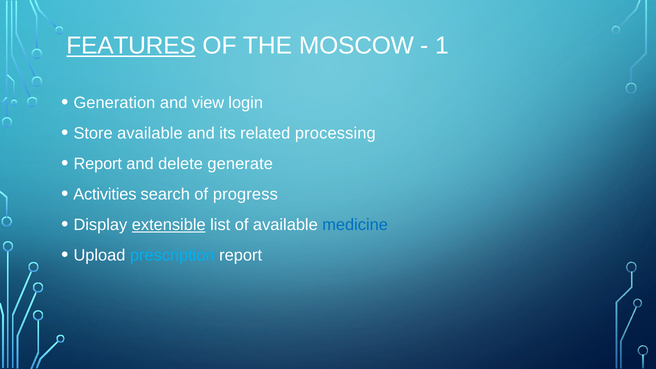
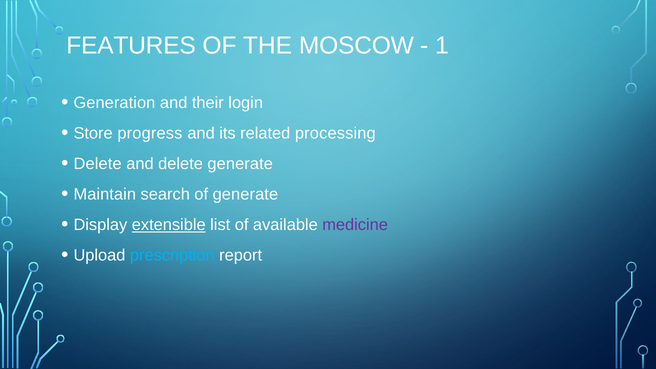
FEATURES underline: present -> none (131, 46)
view: view -> their (208, 103)
Store available: available -> progress (150, 133)
Report: Report -> Delete (98, 164)
Activities: Activities -> Maintain (105, 194)
of progress: progress -> generate (245, 194)
medicine colour: blue -> purple (355, 225)
